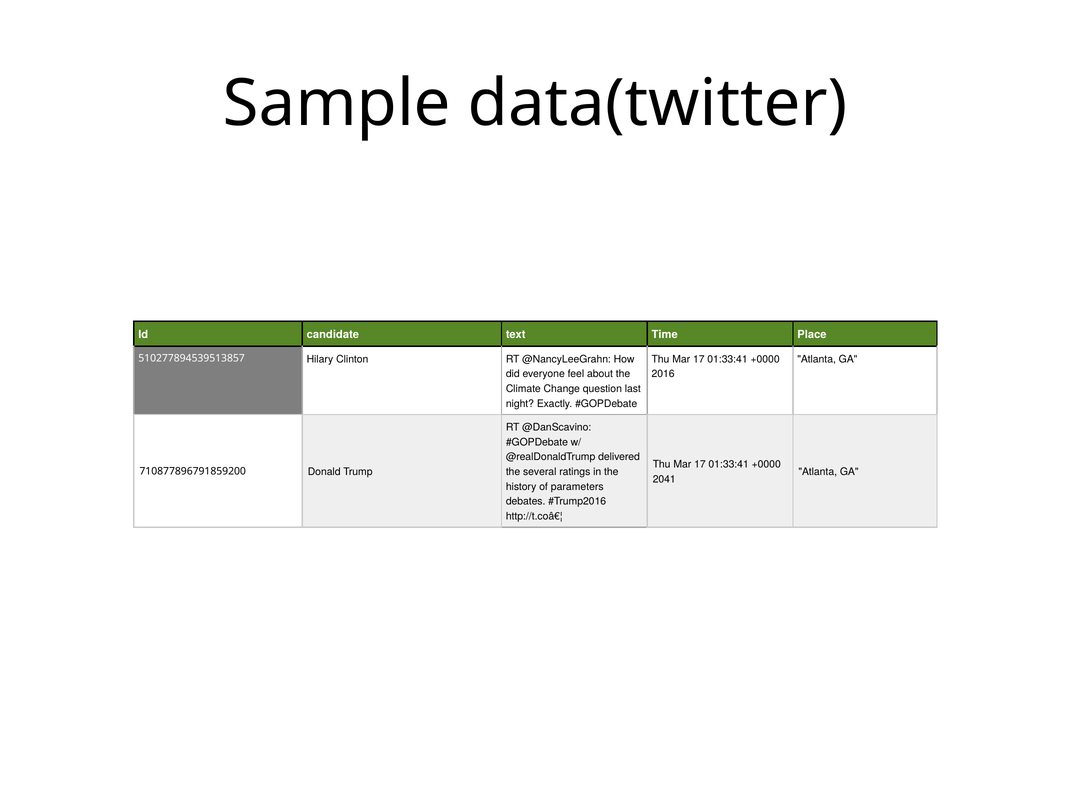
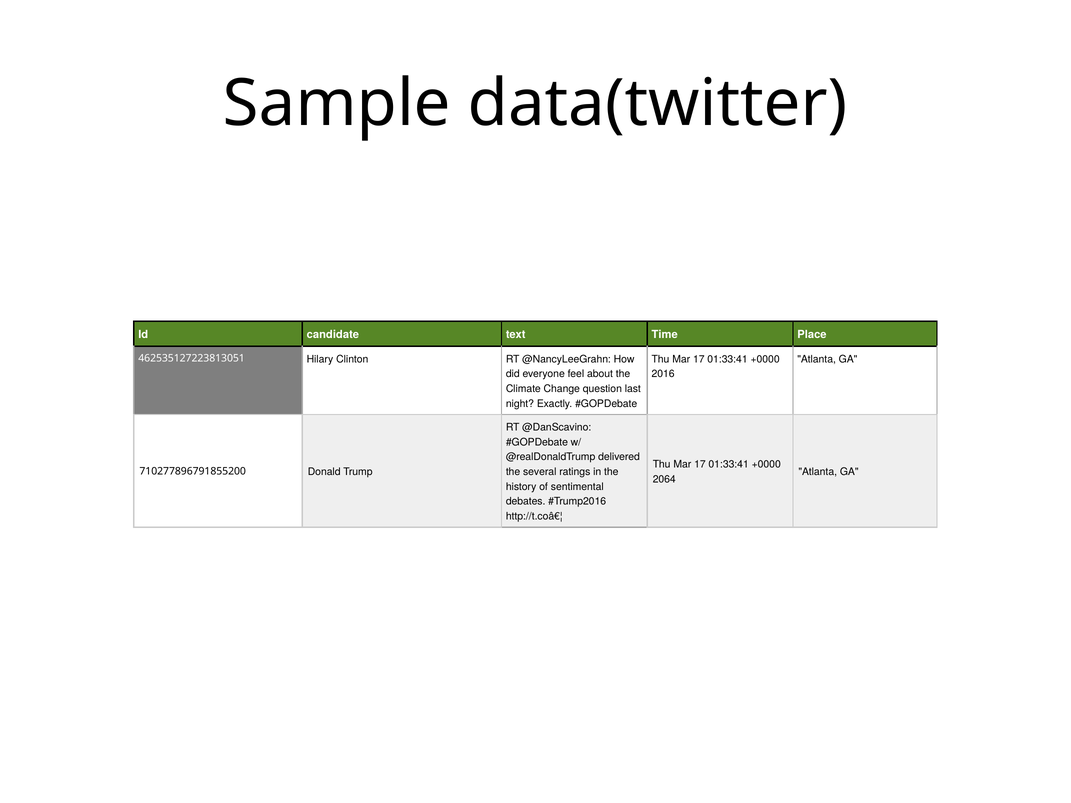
510277894539513857: 510277894539513857 -> 462535127223813051 (192, 358)
710877896791859200: 710877896791859200 -> 710277896791855200 (193, 471)
2041: 2041 -> 2064 (664, 479)
parameters: parameters -> sentimental (577, 487)
